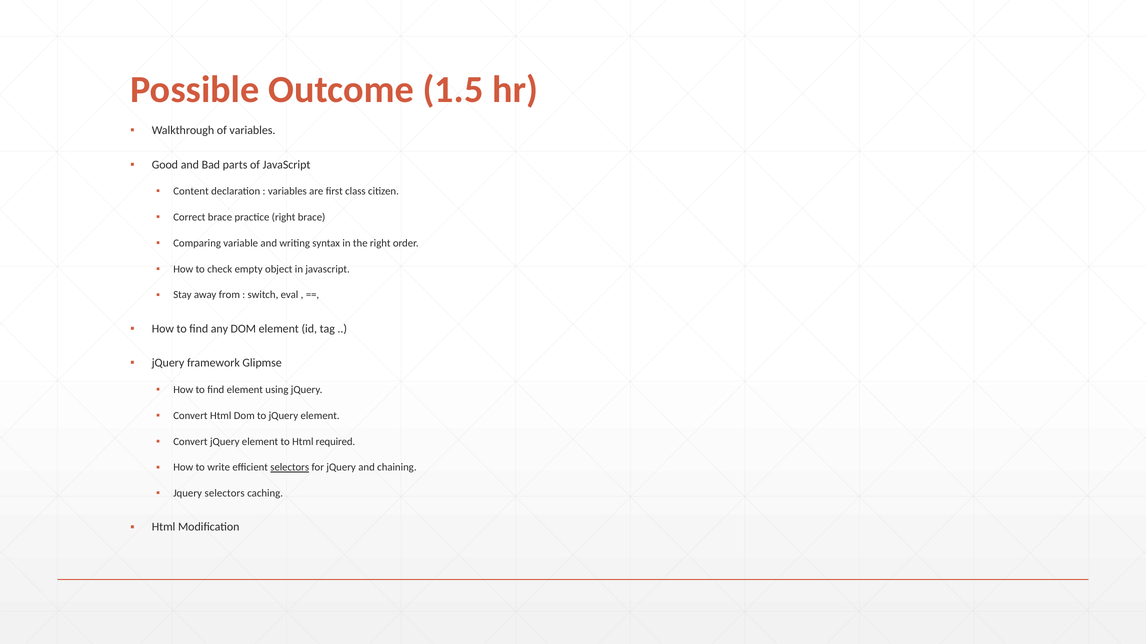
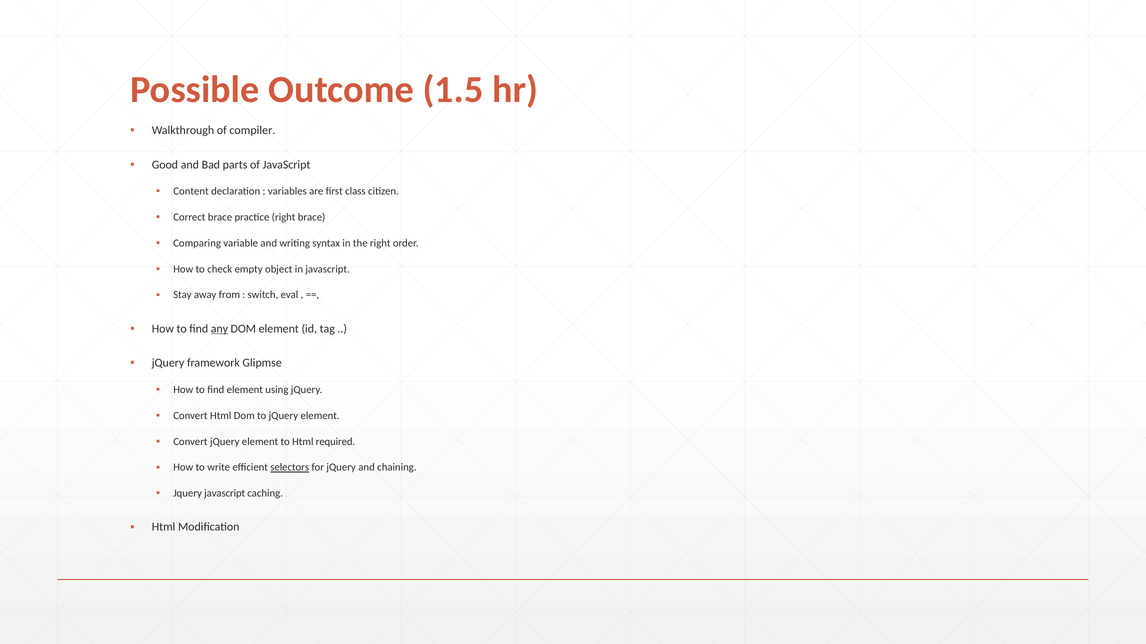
of variables: variables -> compiler (252, 130)
any underline: none -> present (219, 329)
Jquery selectors: selectors -> javascript (225, 494)
